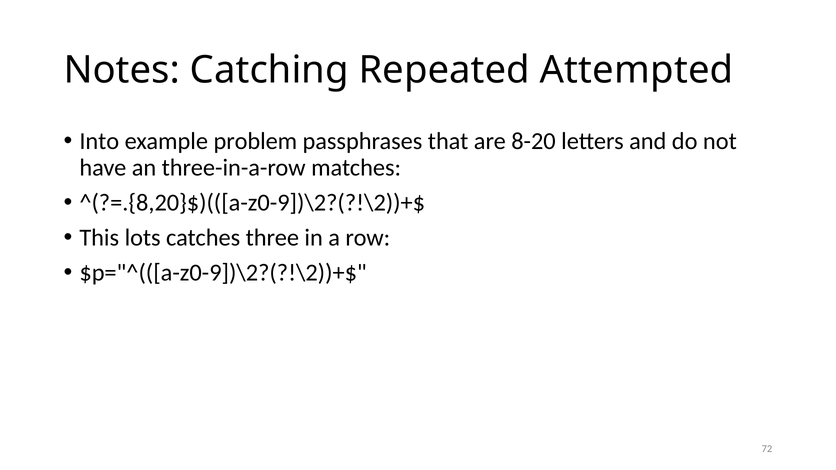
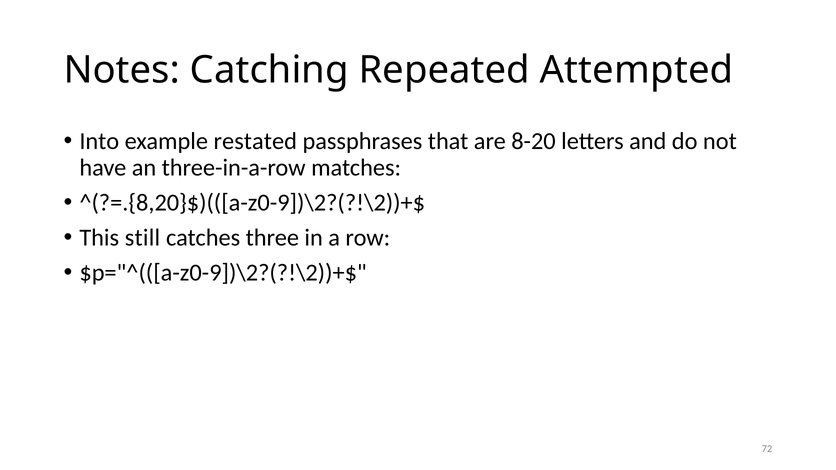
problem: problem -> restated (255, 141)
lots: lots -> still (142, 238)
